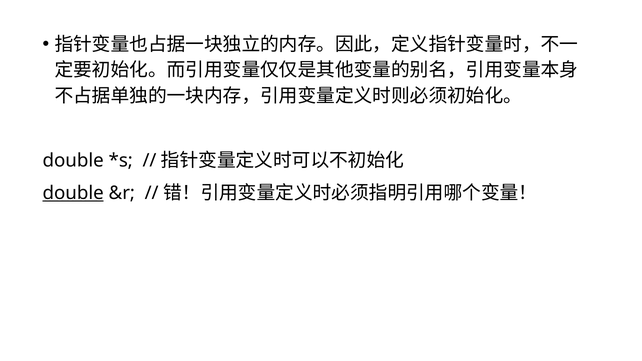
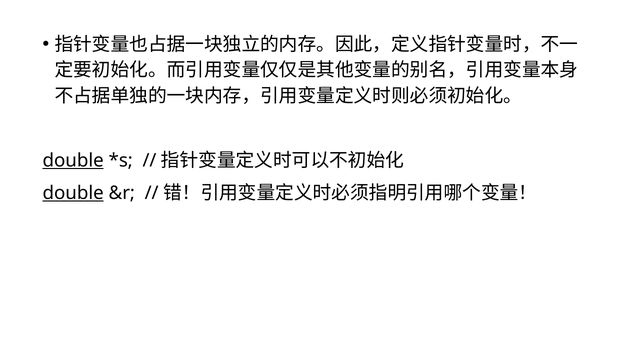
double underline: none -> present (73, 161)
